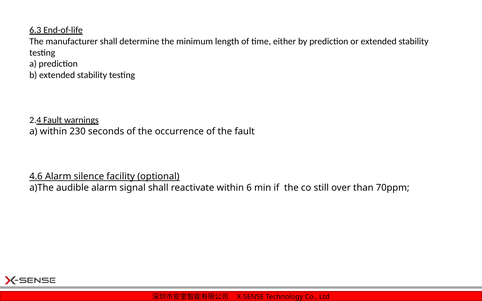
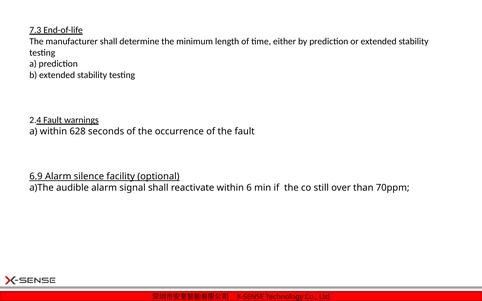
6.3: 6.3 -> 7.3 (35, 30)
230: 230 -> 628 (78, 131)
4.6: 4.6 -> 6.9 (36, 176)
